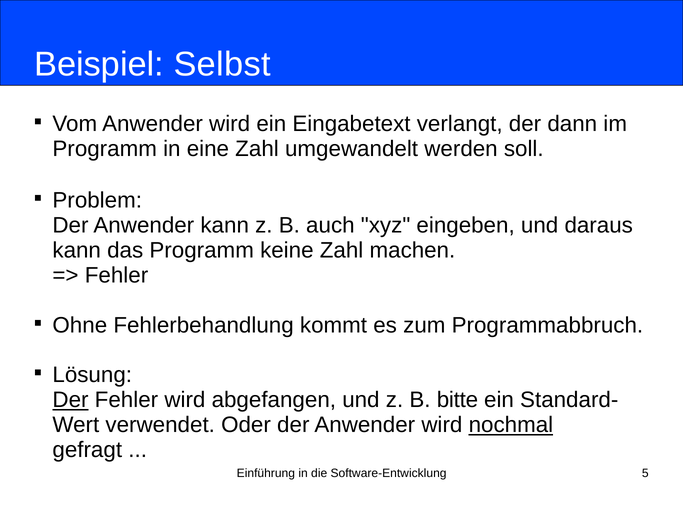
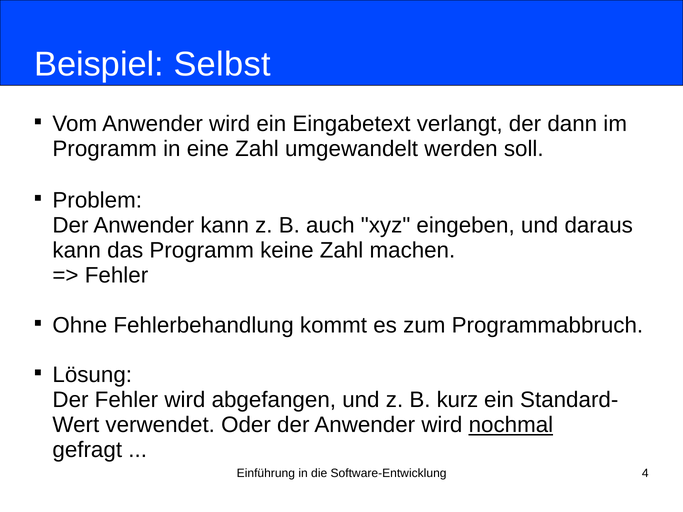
Der underline: present -> none (71, 400)
bitte: bitte -> kurz (457, 400)
5: 5 -> 4 (645, 473)
